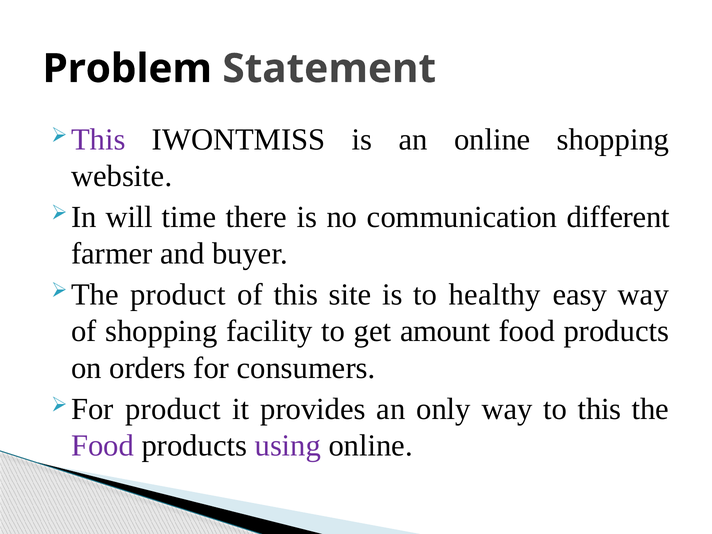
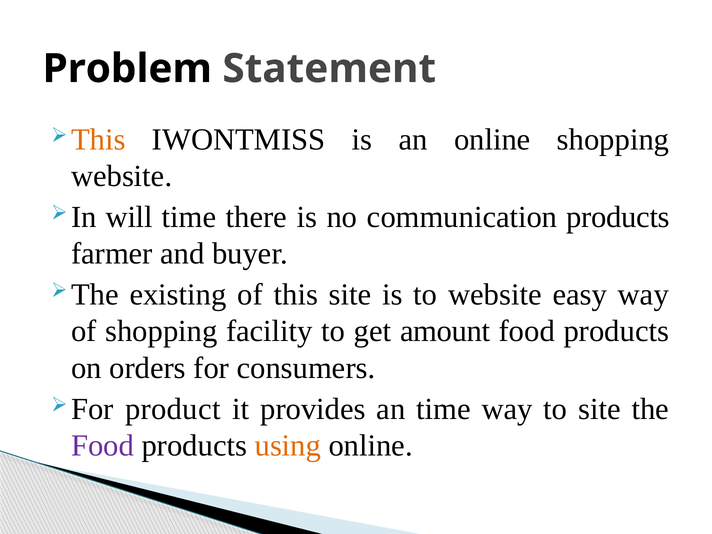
This colour: purple -> orange (98, 139)
communication different: different -> products (618, 217)
The product: product -> existing (178, 295)
to healthy: healthy -> website (495, 295)
an only: only -> time (443, 409)
to this: this -> site (599, 409)
using colour: purple -> orange (288, 446)
